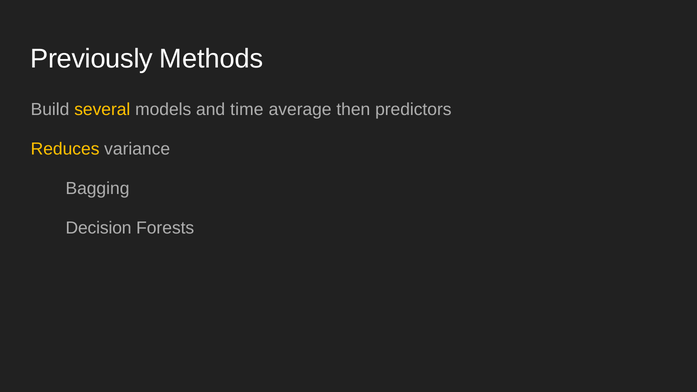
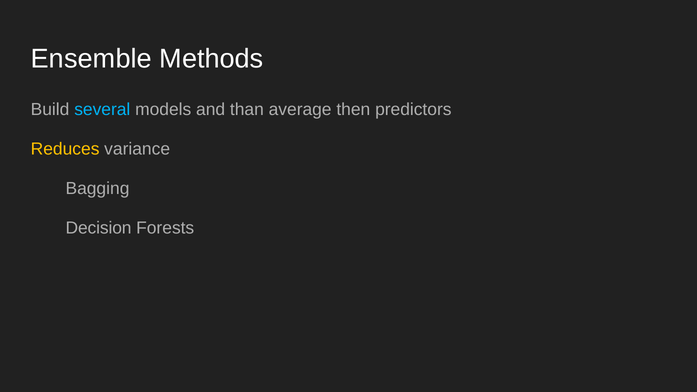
Previously: Previously -> Ensemble (91, 59)
several colour: yellow -> light blue (102, 110)
time: time -> than (247, 110)
